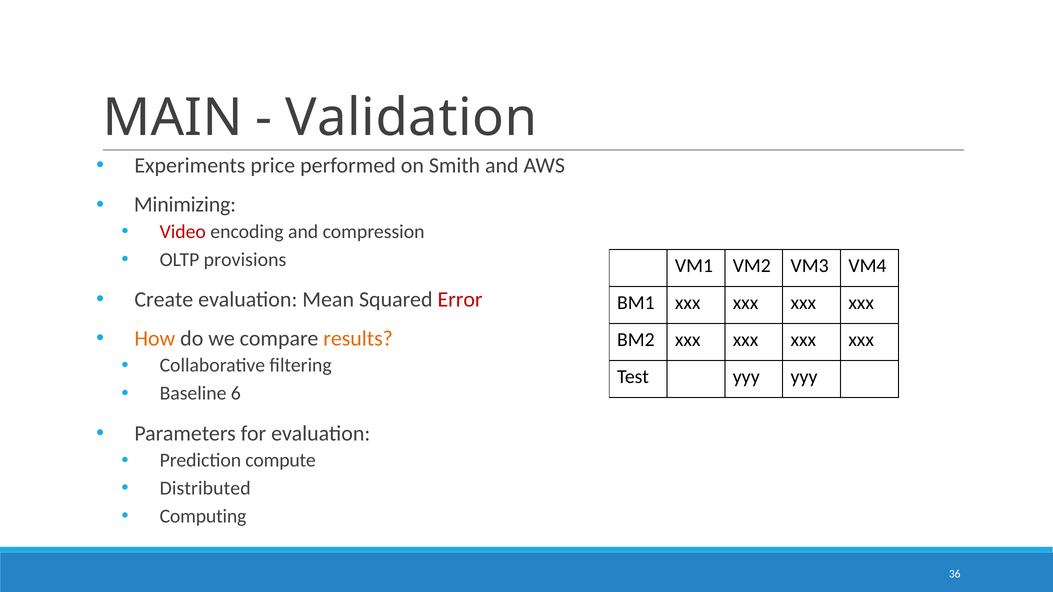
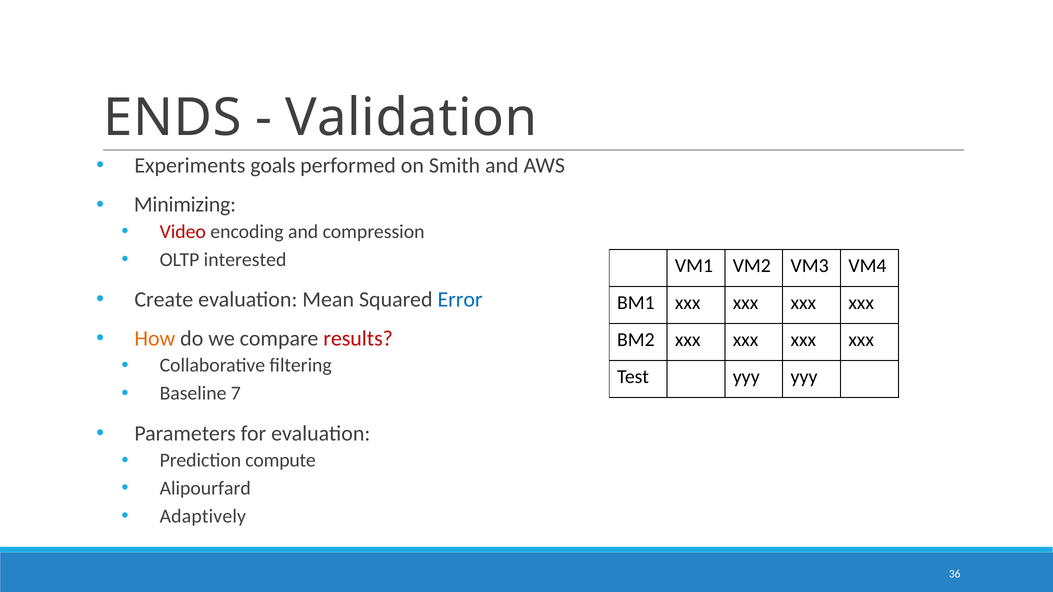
MAIN: MAIN -> ENDS (172, 118)
price: price -> goals (273, 166)
provisions: provisions -> interested (245, 260)
Error colour: red -> blue (460, 300)
results colour: orange -> red (358, 339)
6: 6 -> 7 (236, 394)
Distributed: Distributed -> Alipourfard (205, 488)
Computing: Computing -> Adaptively (203, 516)
